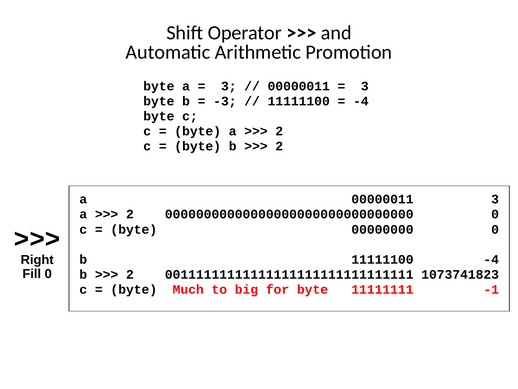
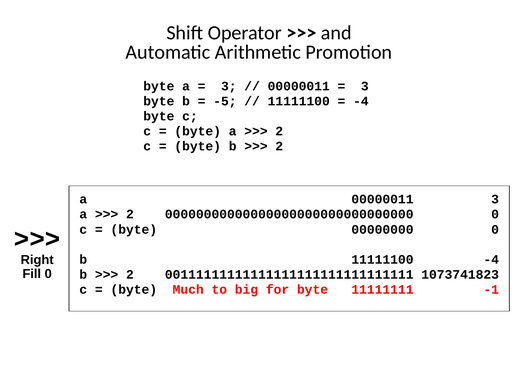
-3: -3 -> -5 (225, 101)
